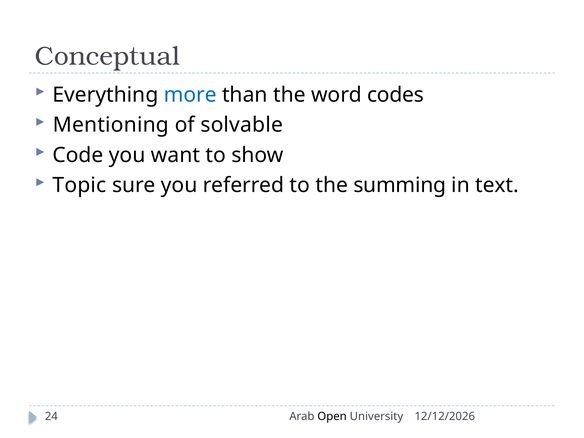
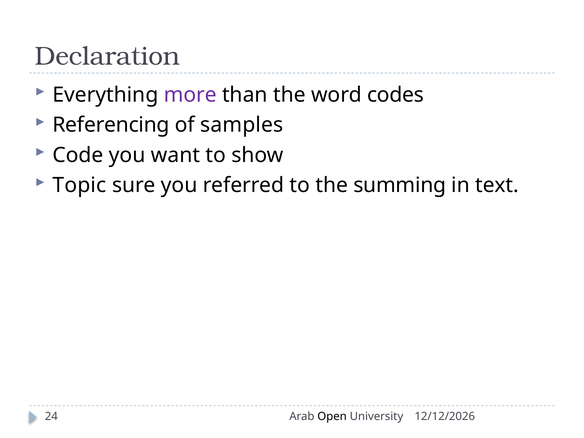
Conceptual: Conceptual -> Declaration (107, 56)
more colour: blue -> purple (190, 95)
Mentioning: Mentioning -> Referencing (111, 125)
solvable: solvable -> samples (242, 125)
